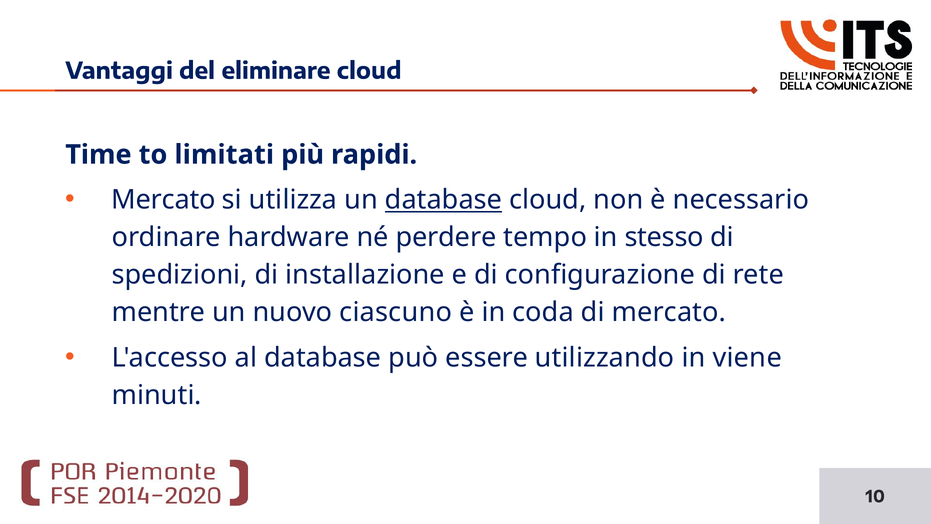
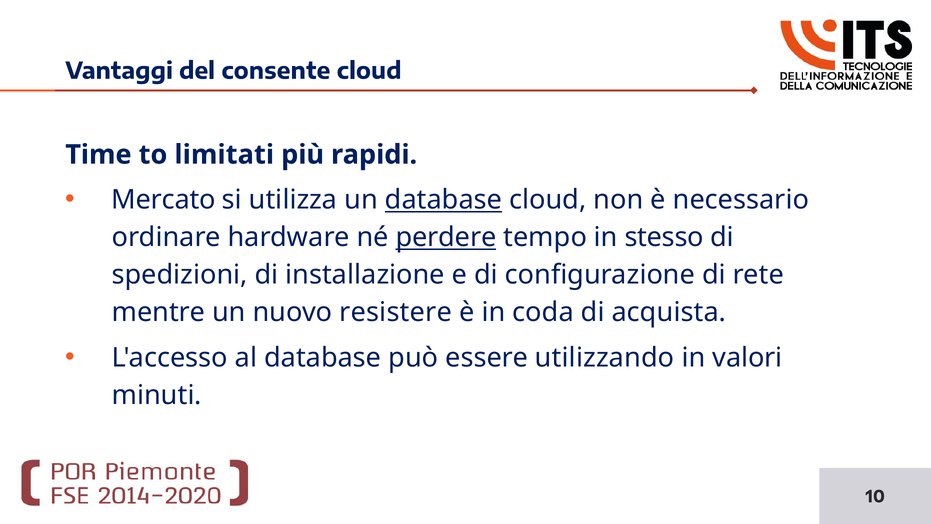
eliminare: eliminare -> consente (276, 71)
perdere underline: none -> present (446, 237)
ciascuno: ciascuno -> resistere (396, 312)
di mercato: mercato -> acquista (669, 312)
viene: viene -> valori (747, 357)
